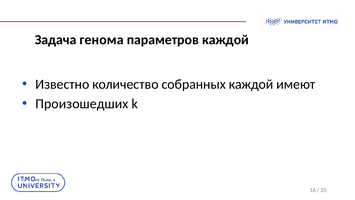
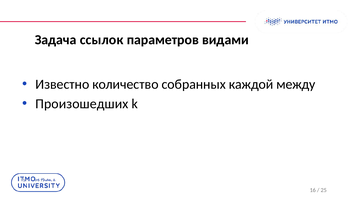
генома: генома -> ссылок (102, 40)
параметров каждой: каждой -> видами (225, 40)
имеют: имеют -> между (296, 84)
